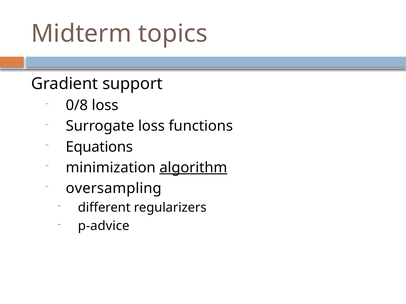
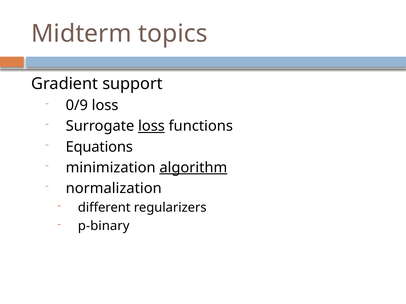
0/8: 0/8 -> 0/9 (77, 106)
loss underline: none -> present (151, 126)
oversampling: oversampling -> normalization (114, 189)
p-advice: p-advice -> p-binary (104, 226)
